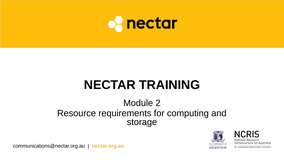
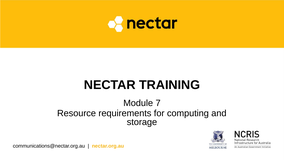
2: 2 -> 7 (158, 103)
